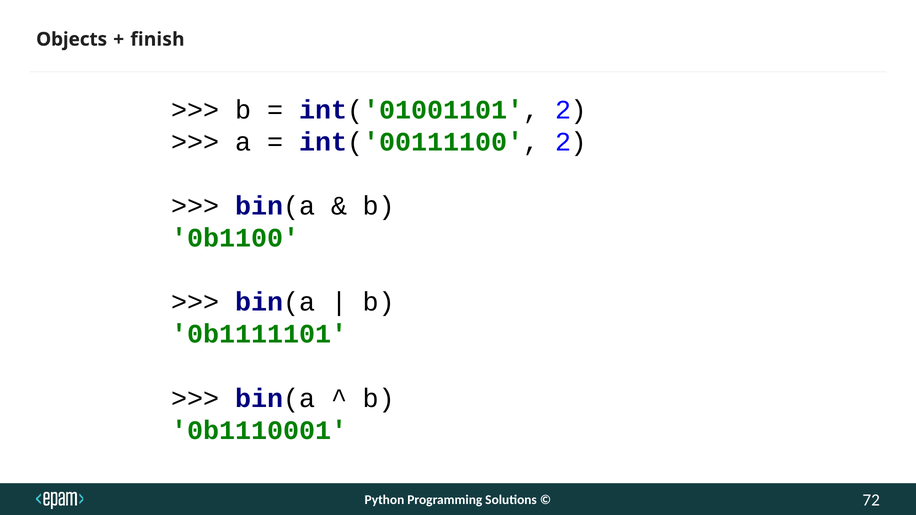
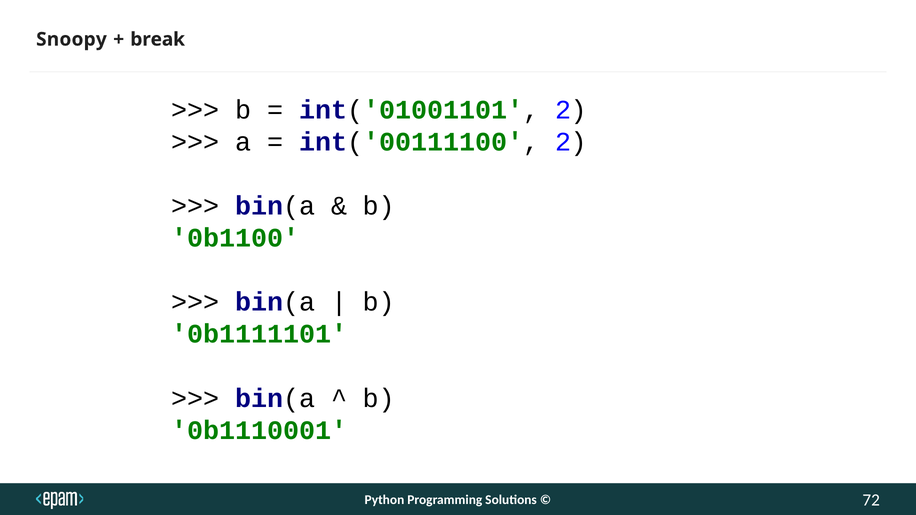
Objects: Objects -> Snoopy (71, 39)
finish: finish -> break (158, 39)
